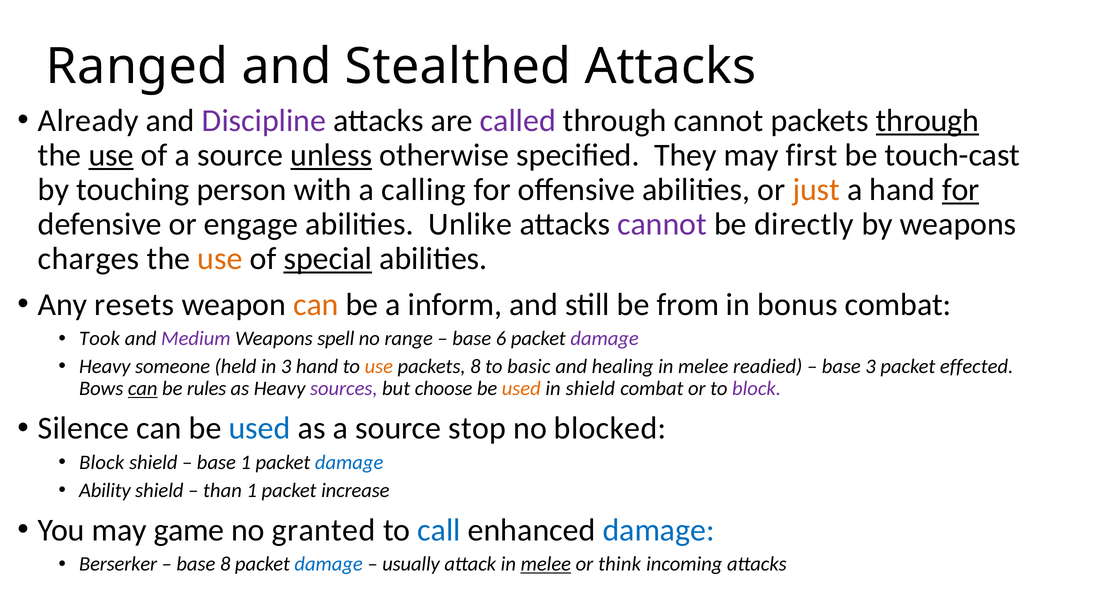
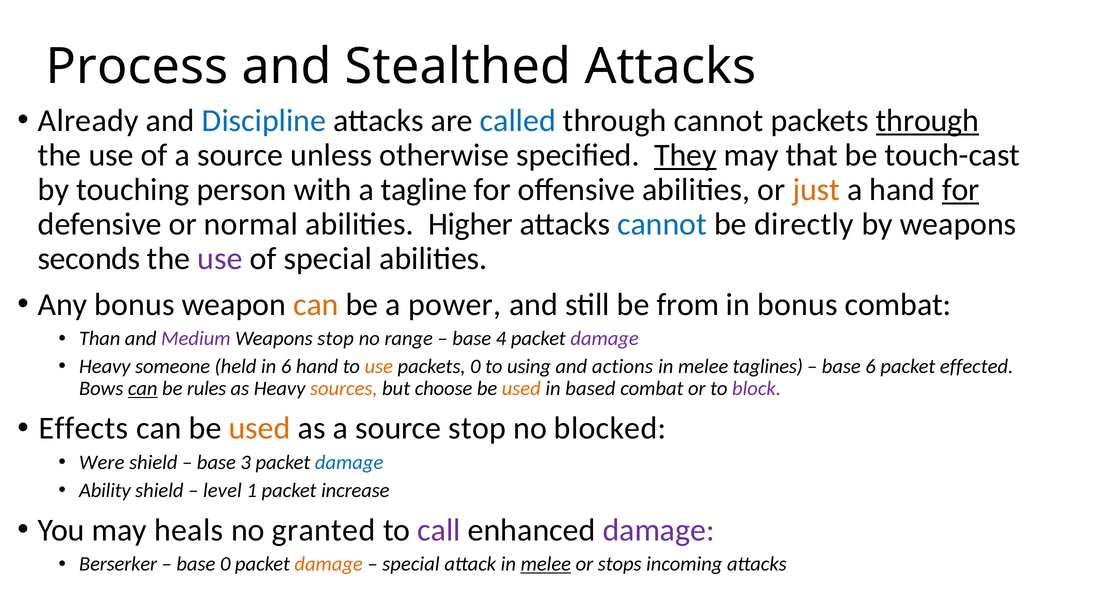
Ranged: Ranged -> Process (137, 67)
Discipline colour: purple -> blue (264, 121)
called colour: purple -> blue (518, 121)
use underline: present -> none (111, 155)
unless underline: present -> none (331, 155)
They underline: none -> present (685, 155)
first: first -> that (812, 155)
calling: calling -> tagline (424, 190)
engage: engage -> normal (251, 224)
Unlike: Unlike -> Higher (470, 224)
cannot colour: purple -> blue (662, 224)
charges: charges -> seconds (89, 259)
use colour: orange -> purple (220, 259)
special underline: present -> none (328, 259)
Any resets: resets -> bonus (134, 305)
inform: inform -> power (455, 305)
Took: Took -> Than (100, 339)
Weapons spell: spell -> stop (336, 339)
6: 6 -> 4 (501, 339)
in 3: 3 -> 6 (286, 367)
packets 8: 8 -> 0 (475, 367)
basic: basic -> using (529, 367)
healing: healing -> actions (622, 367)
readied: readied -> taglines (768, 367)
base 3: 3 -> 6 (871, 367)
sources colour: purple -> orange (344, 389)
in shield: shield -> based (590, 389)
Silence: Silence -> Effects (83, 429)
used colour: blue -> orange (260, 429)
Block: Block -> Were (102, 463)
base 1: 1 -> 3 (246, 463)
than: than -> level (222, 491)
game: game -> heals (189, 530)
call colour: blue -> purple (439, 530)
damage colour: blue -> purple (659, 530)
base 8: 8 -> 0 (225, 565)
damage colour: blue -> orange (329, 565)
usually: usually -> special (411, 565)
think: think -> stops (620, 565)
